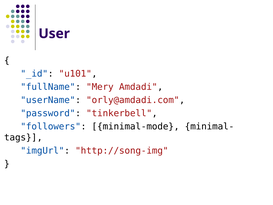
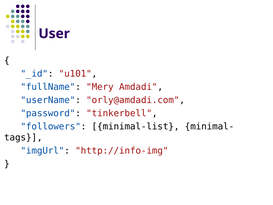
minimal-mode: minimal-mode -> minimal-list (136, 126)
http://song-img: http://song-img -> http://info-img (122, 150)
